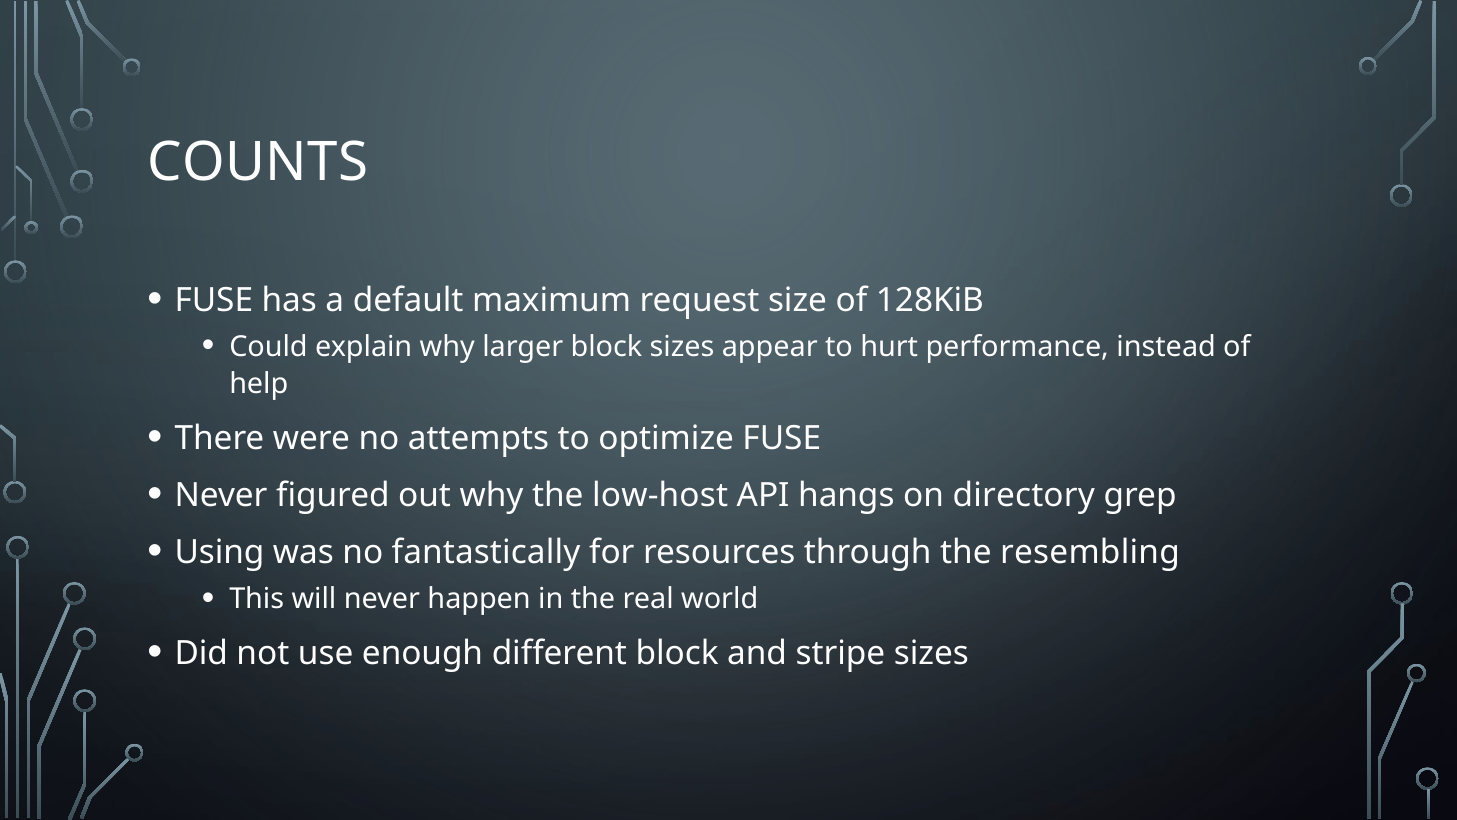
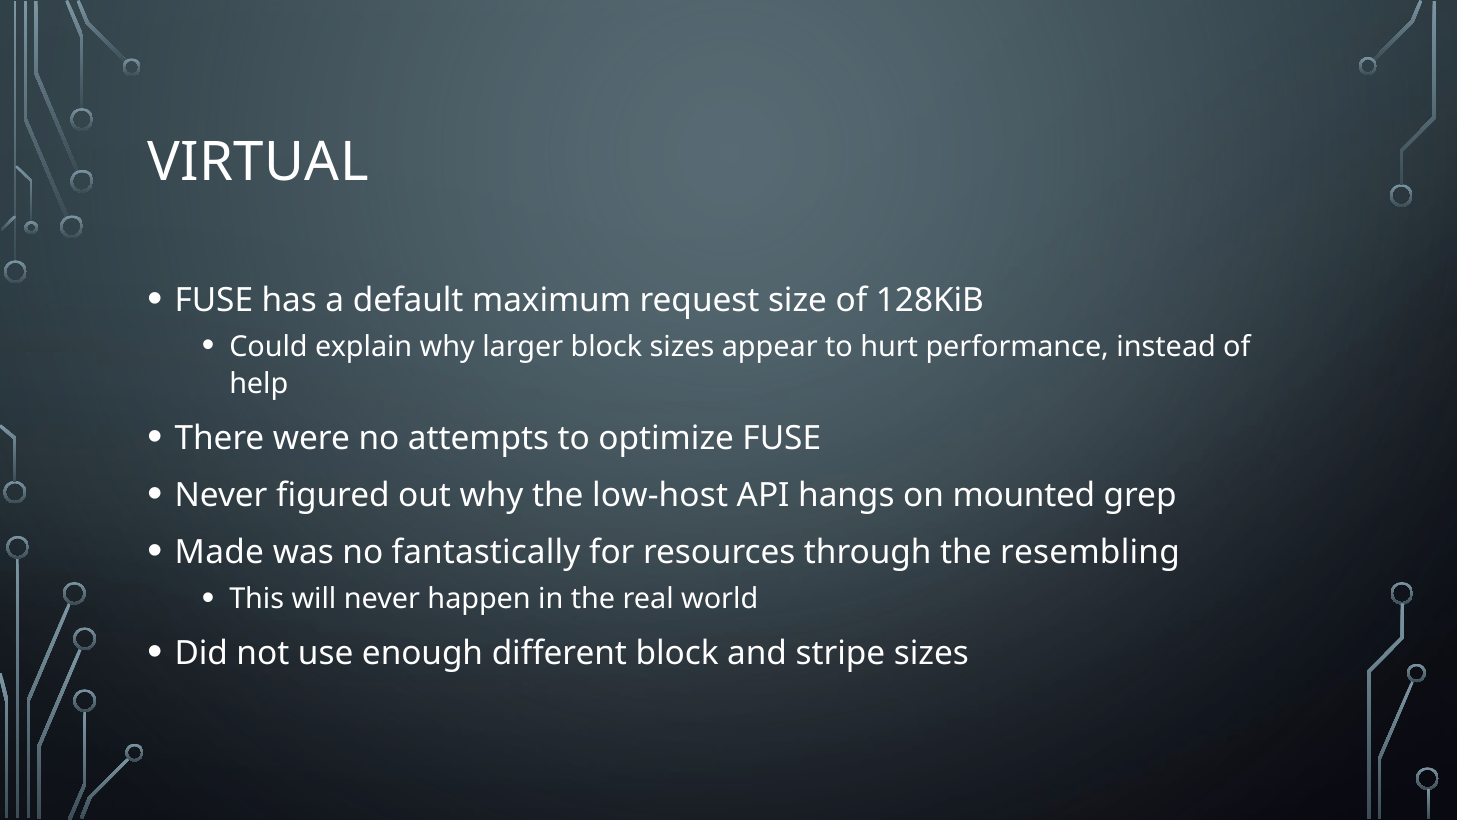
COUNTS: COUNTS -> VIRTUAL (258, 162)
directory: directory -> mounted (1024, 495)
Using: Using -> Made (219, 552)
